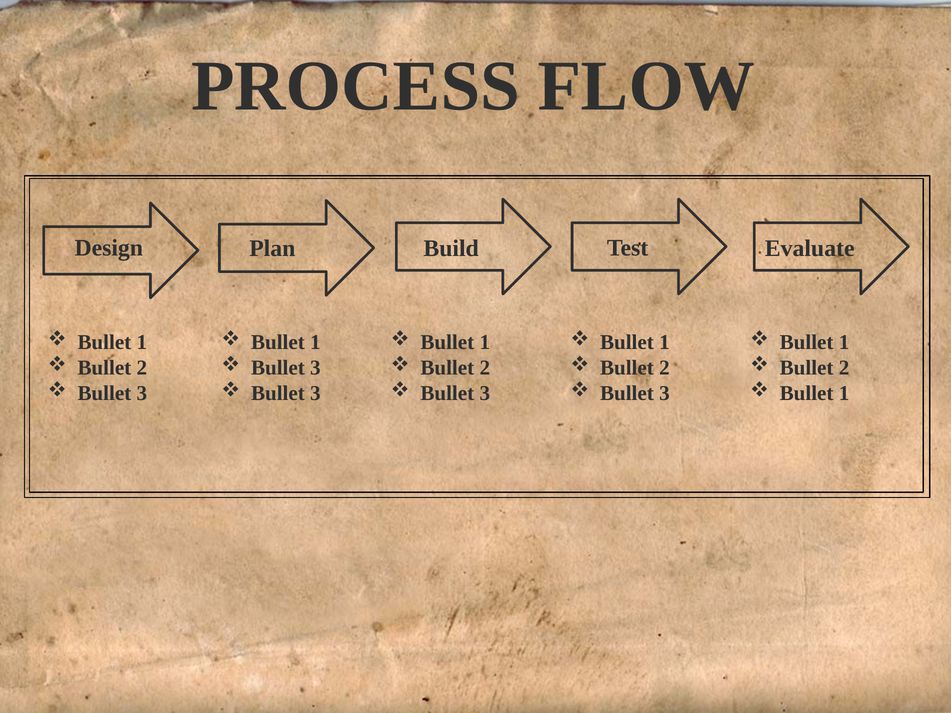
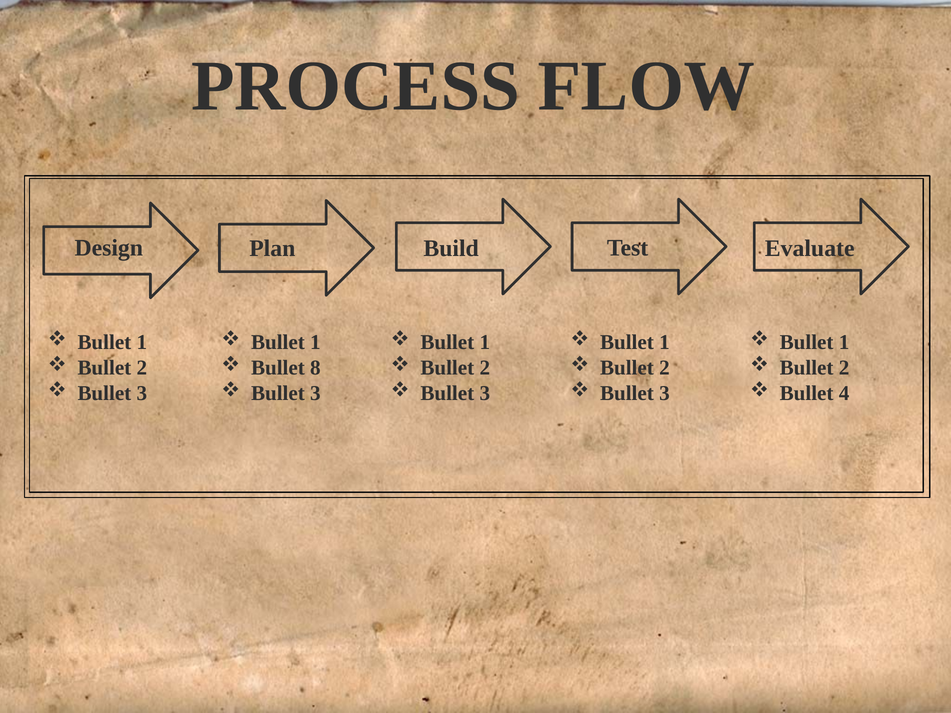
3: 3 -> 8 (315, 368)
1: 1 -> 4 (844, 393)
